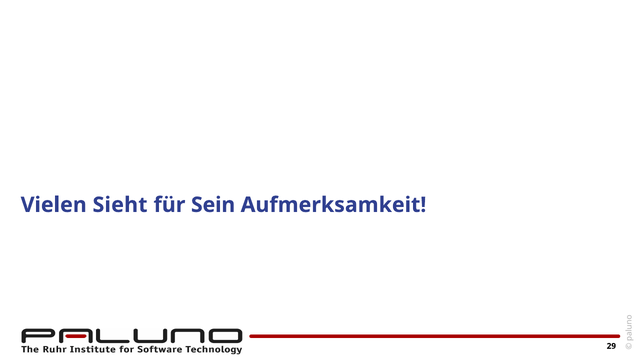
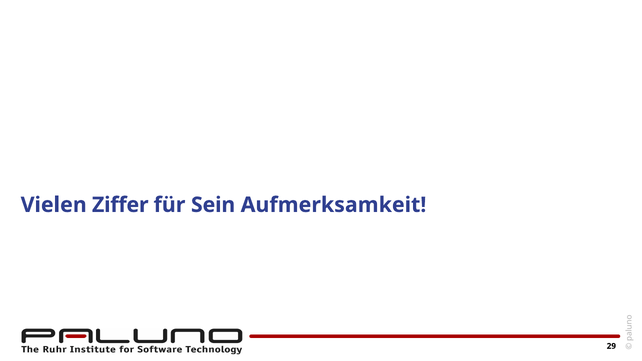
Sieht: Sieht -> Ziffer (120, 205)
